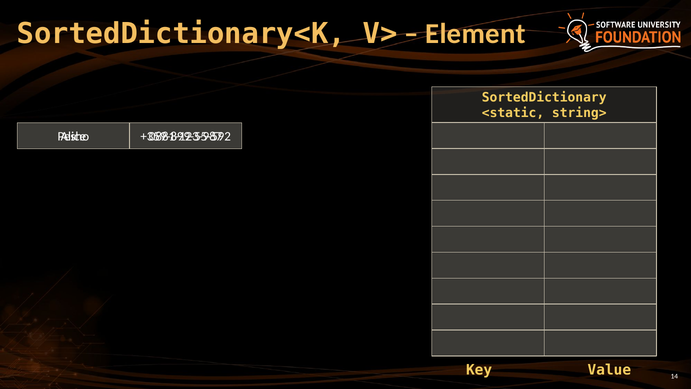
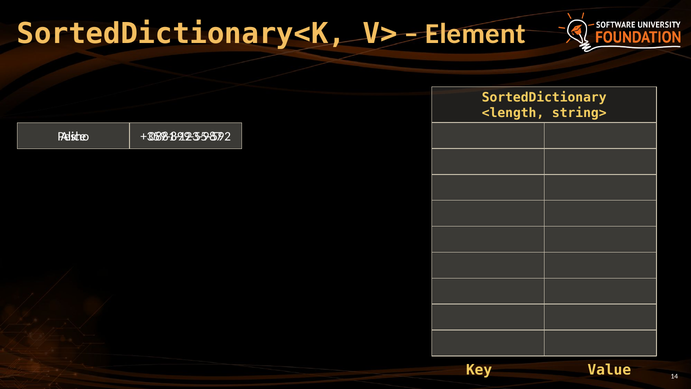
<static: <static -> <length (513, 113)
